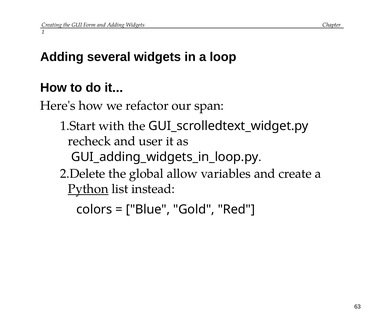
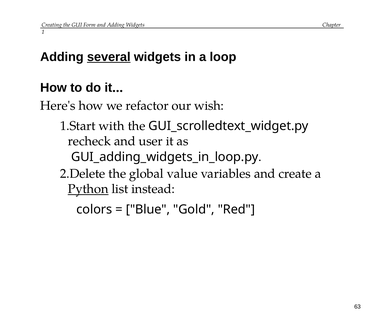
several underline: none -> present (109, 57)
span: span -> wish (209, 105)
allow: allow -> value (182, 173)
